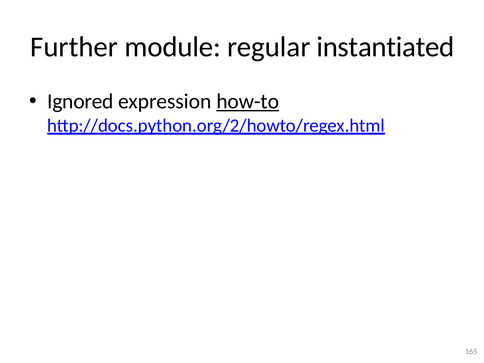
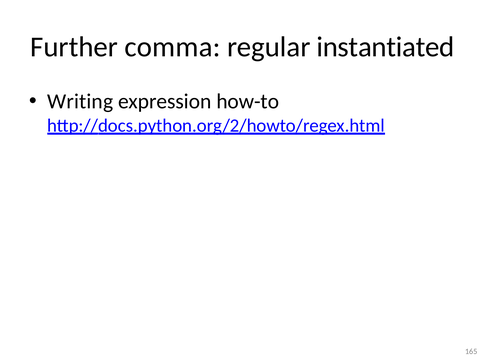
module: module -> comma (172, 47)
Ignored: Ignored -> Writing (80, 102)
how-to underline: present -> none (248, 102)
